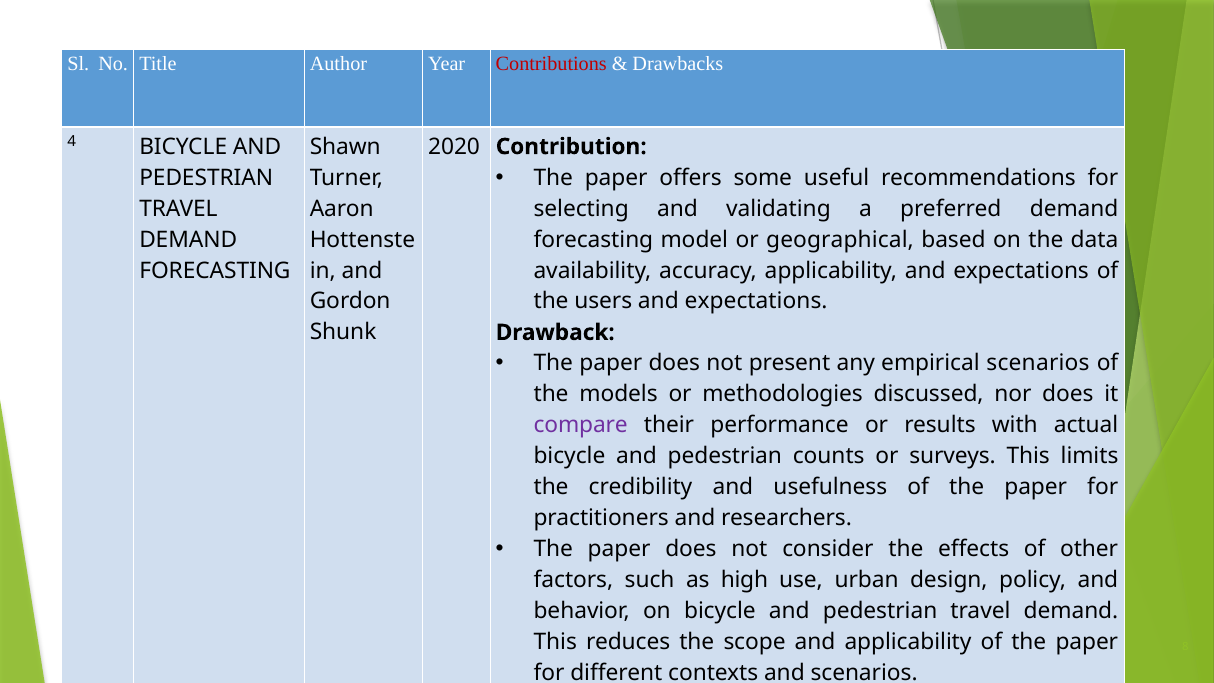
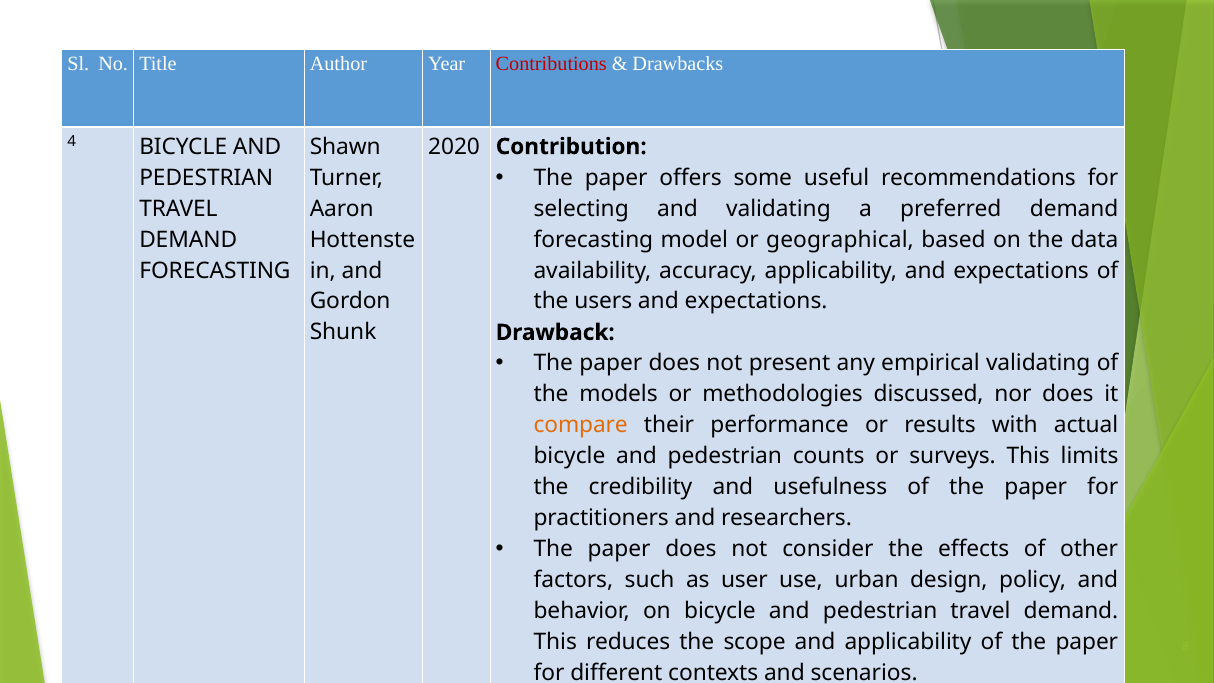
empirical scenarios: scenarios -> validating (1038, 363)
compare colour: purple -> orange (581, 425)
high: high -> user (744, 580)
